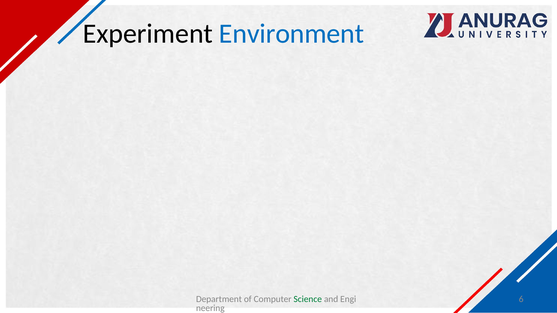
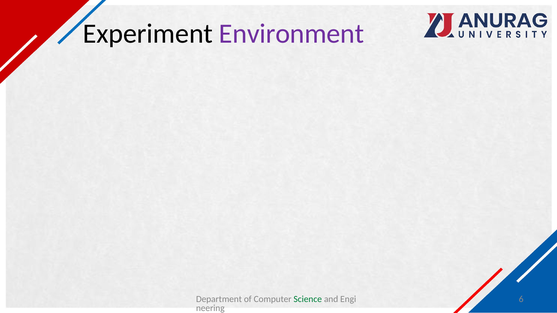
Environment colour: blue -> purple (292, 34)
